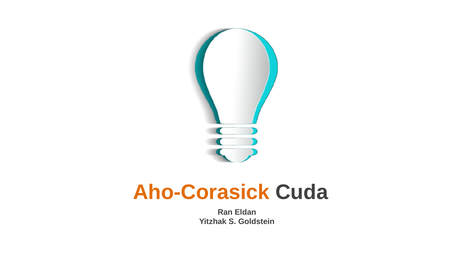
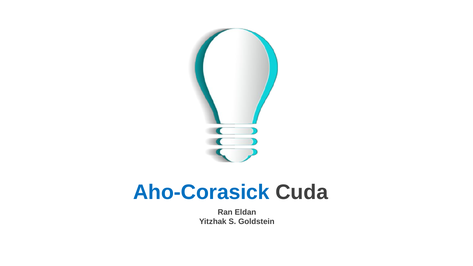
Aho-Corasick colour: orange -> blue (201, 192)
